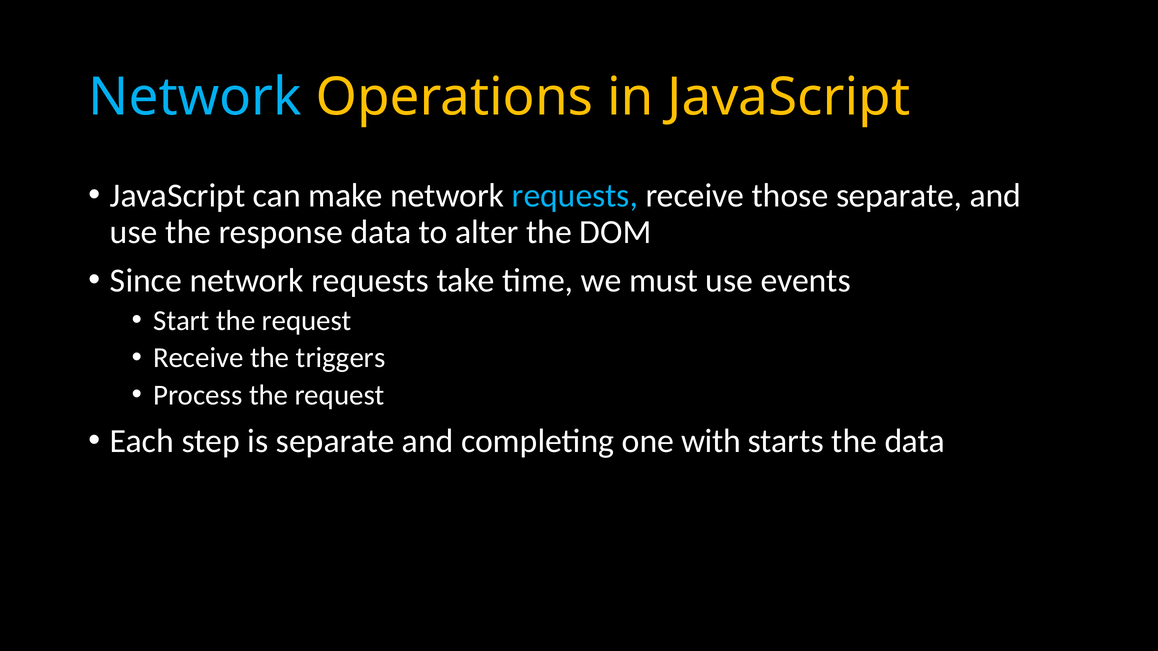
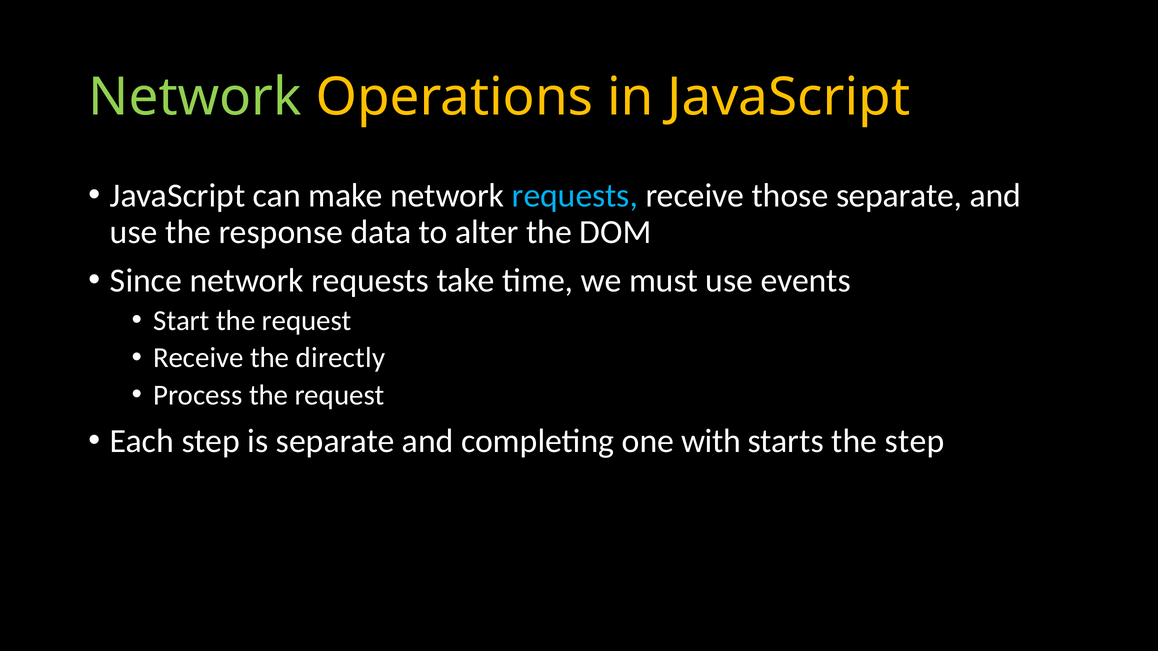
Network colour: light blue -> light green (195, 97)
triggers: triggers -> directly (341, 358)
the data: data -> step (914, 441)
